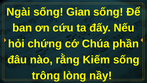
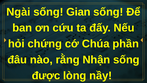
Kiếm: Kiếm -> Nhận (96, 59)
trông: trông -> được (46, 75)
